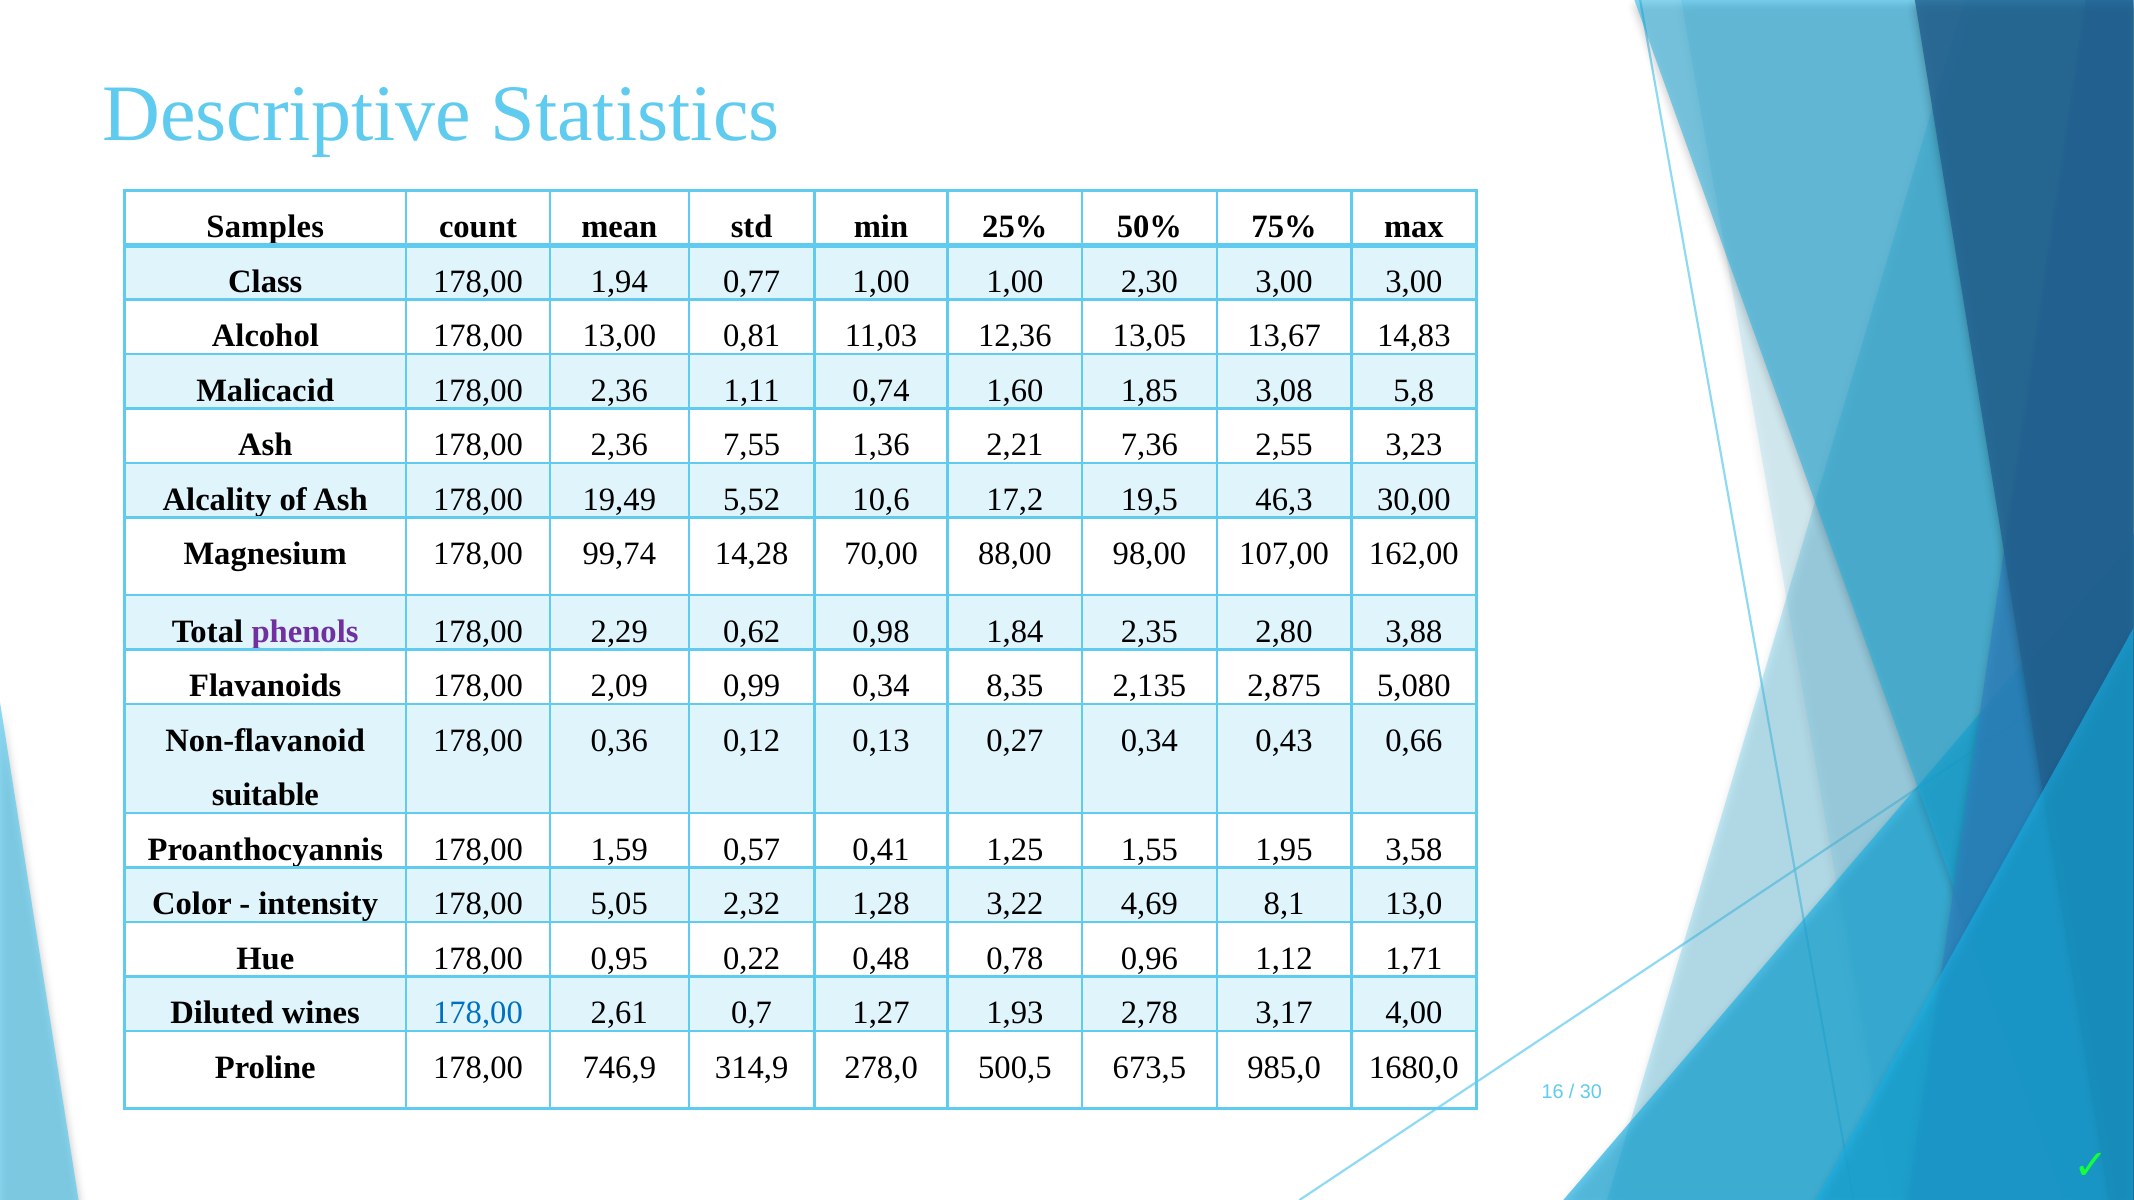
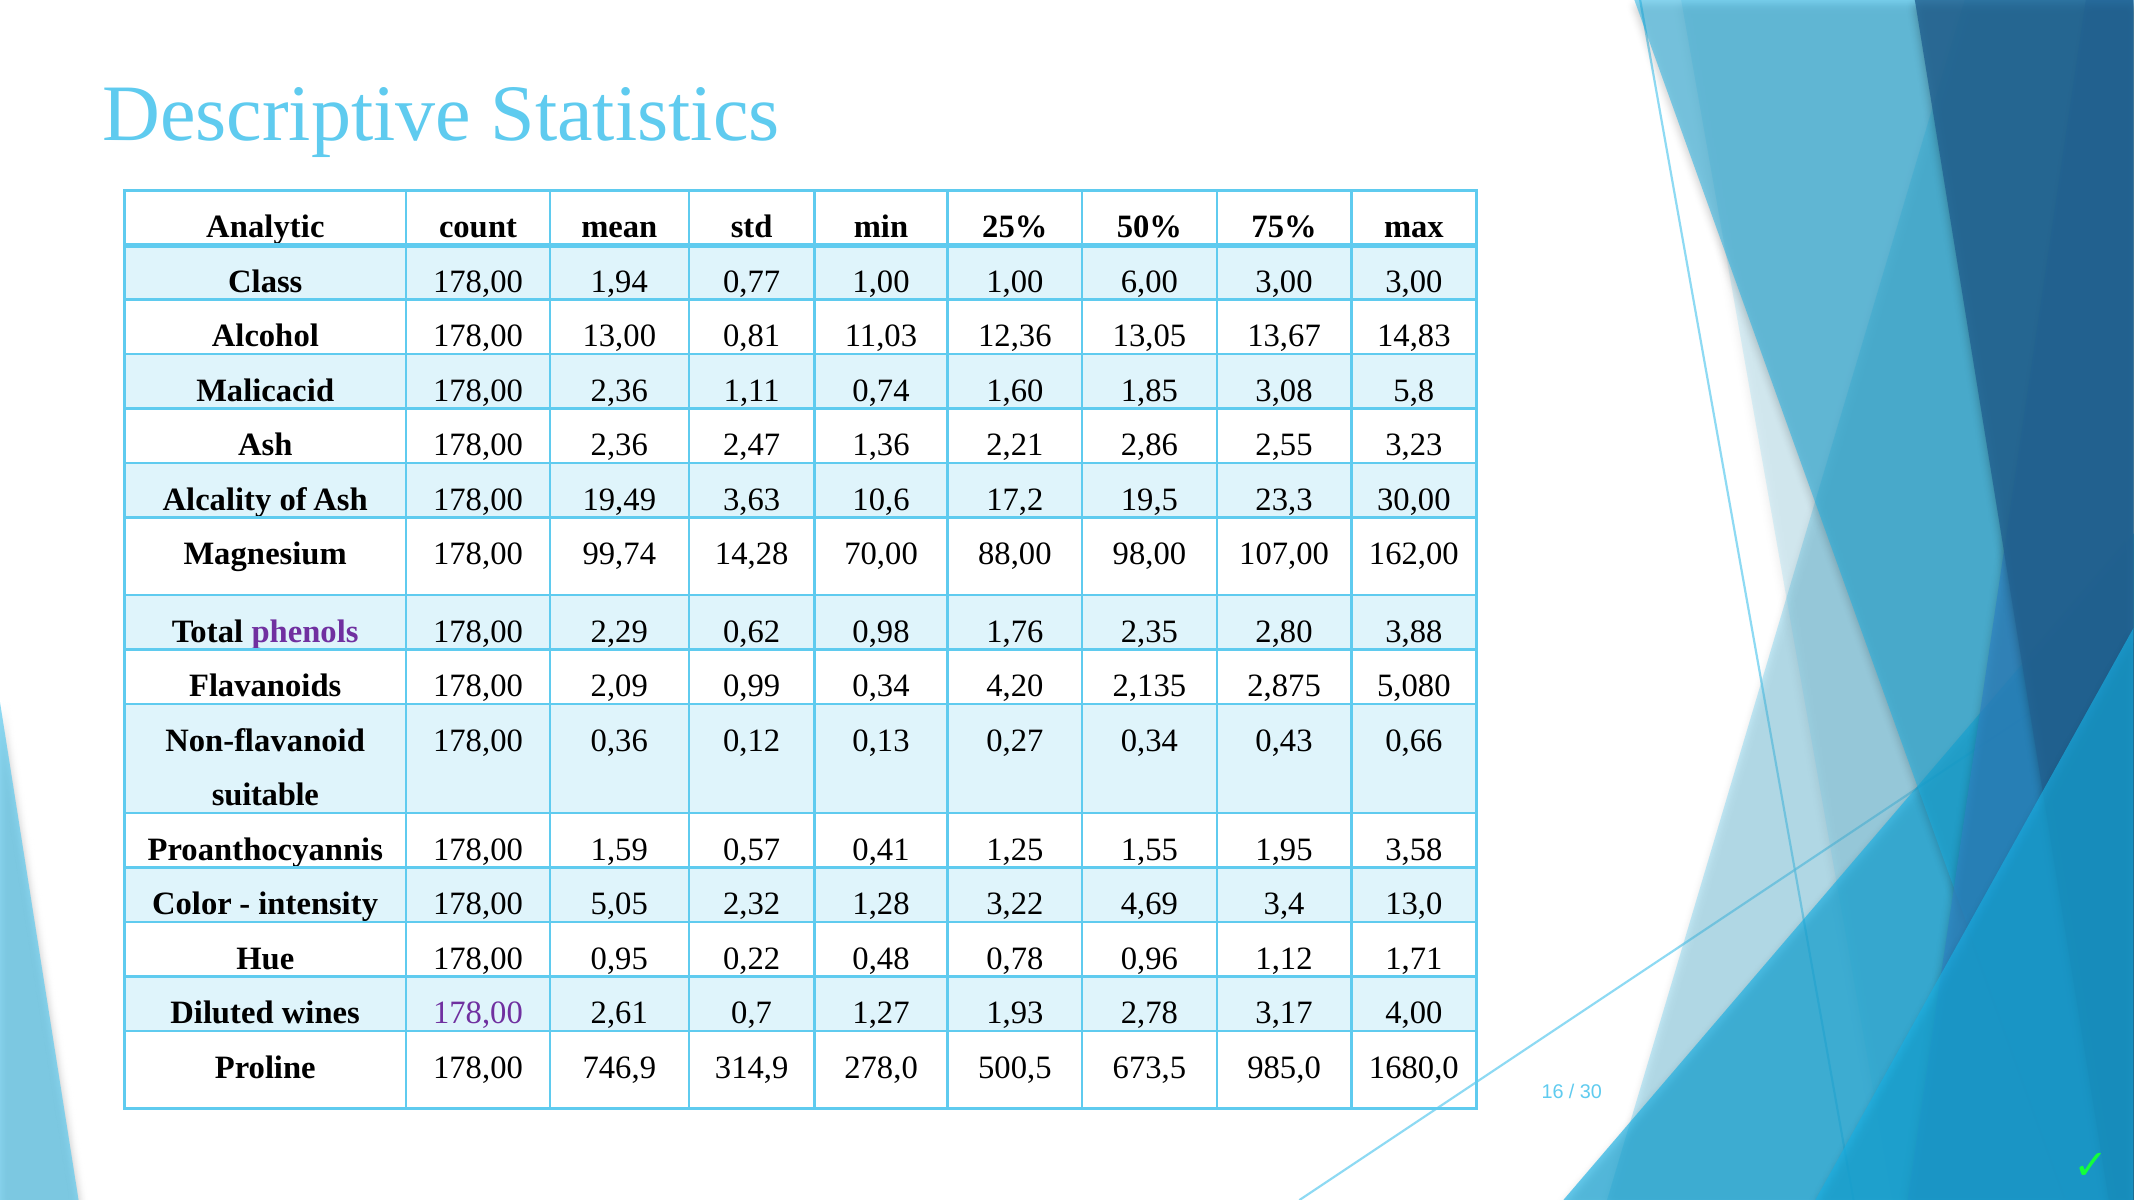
Samples: Samples -> Analytic (265, 227)
2,30: 2,30 -> 6,00 (1149, 282)
7,55: 7,55 -> 2,47 (752, 445)
7,36: 7,36 -> 2,86 (1149, 445)
5,52: 5,52 -> 3,63 (752, 500)
46,3: 46,3 -> 23,3 (1284, 500)
1,84: 1,84 -> 1,76 (1015, 632)
8,35: 8,35 -> 4,20 (1015, 686)
8,1: 8,1 -> 3,4 (1284, 904)
178,00 colour: blue -> purple (478, 1013)
